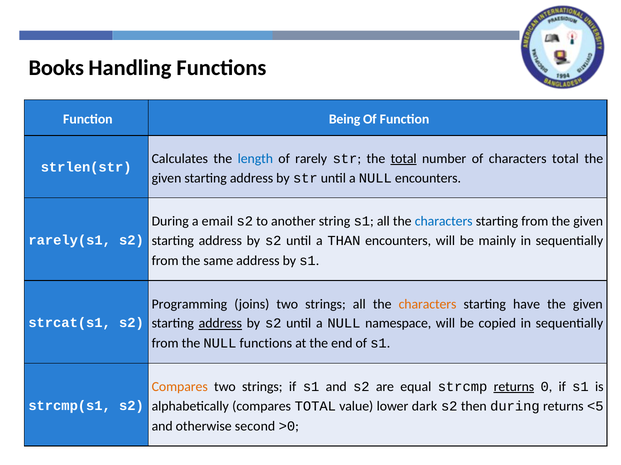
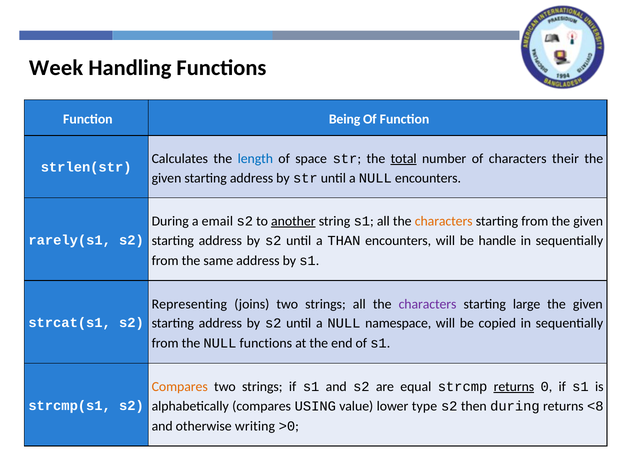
Books: Books -> Week (56, 68)
rarely: rarely -> space (311, 159)
characters total: total -> their (566, 159)
another underline: none -> present (293, 221)
characters colour: blue -> orange (444, 221)
mainly: mainly -> handle (497, 241)
Programming: Programming -> Representing (189, 304)
characters colour: orange -> purple (428, 304)
have: have -> large (527, 304)
address underline: present -> none (220, 324)
compares TOTAL: TOTAL -> USING (315, 407)
dark: dark -> type (424, 407)
<5: <5 -> <8 (595, 407)
second: second -> writing (255, 427)
